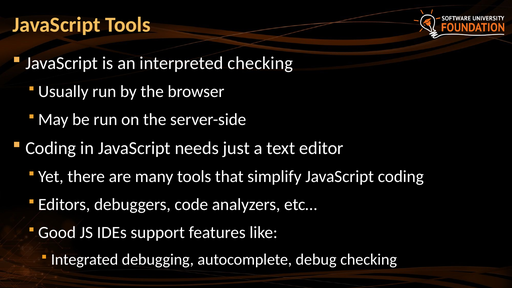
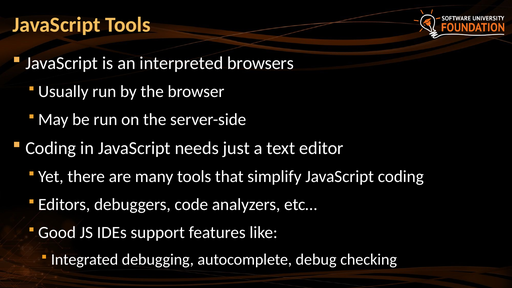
interpreted checking: checking -> browsers (261, 63)
